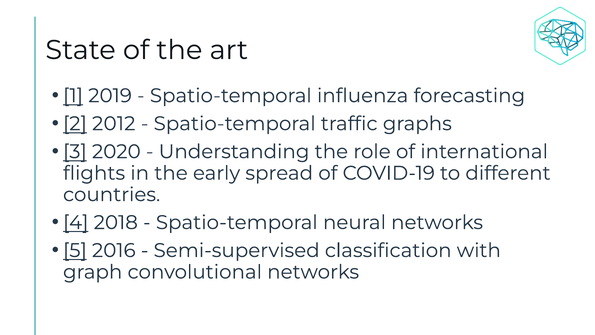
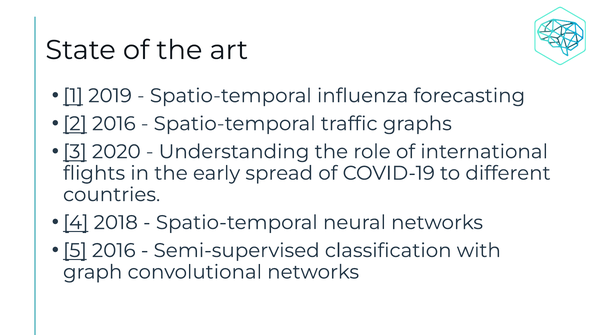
2 2012: 2012 -> 2016 (114, 124)
